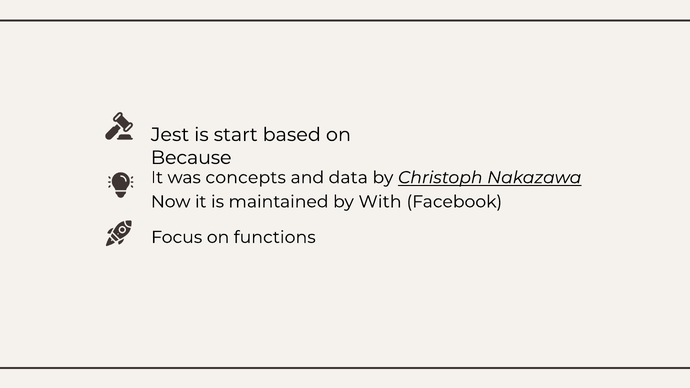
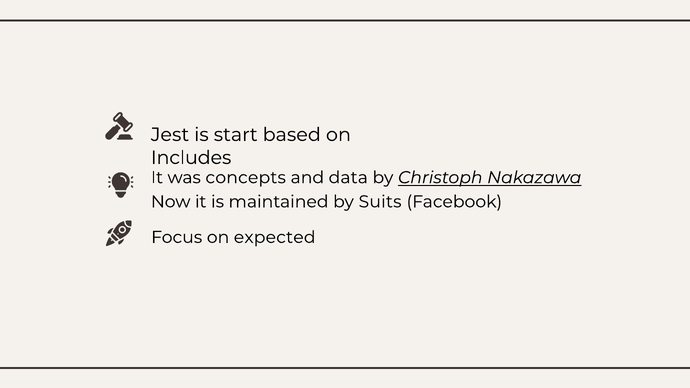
Because: Because -> Includes (191, 158)
With: With -> Suits (380, 202)
functions: functions -> expected (275, 237)
